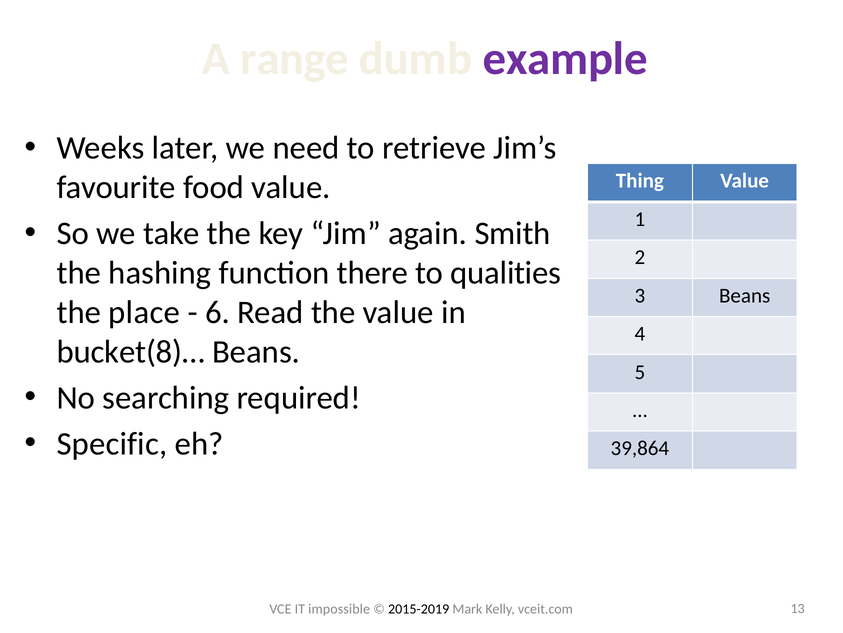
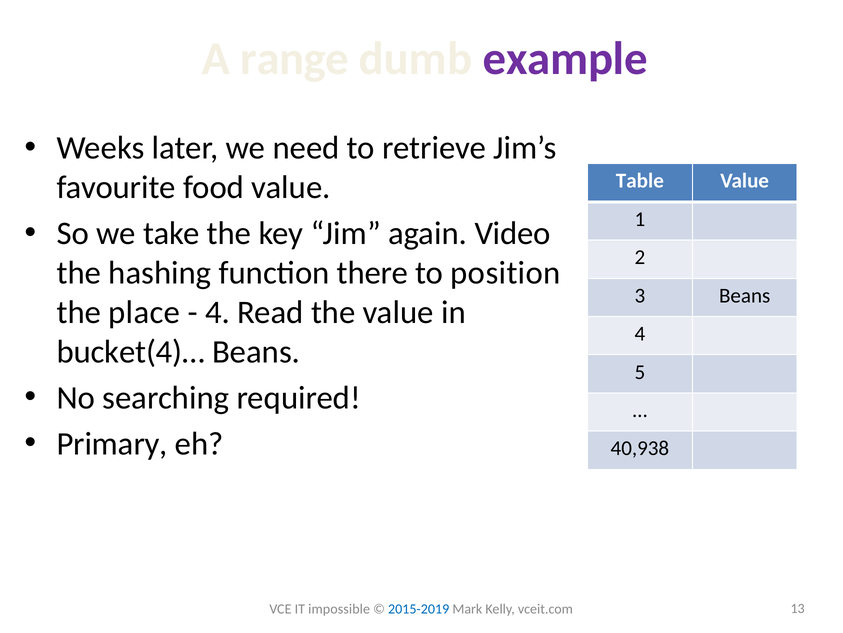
Thing: Thing -> Table (640, 181)
Smith: Smith -> Video (512, 233)
qualities: qualities -> position (505, 273)
6: 6 -> 4 (217, 312)
bucket(8)…: bucket(8)… -> bucket(4)… (131, 351)
Specific: Specific -> Primary (112, 443)
39,864: 39,864 -> 40,938 (640, 448)
2015-2019 colour: black -> blue (419, 608)
